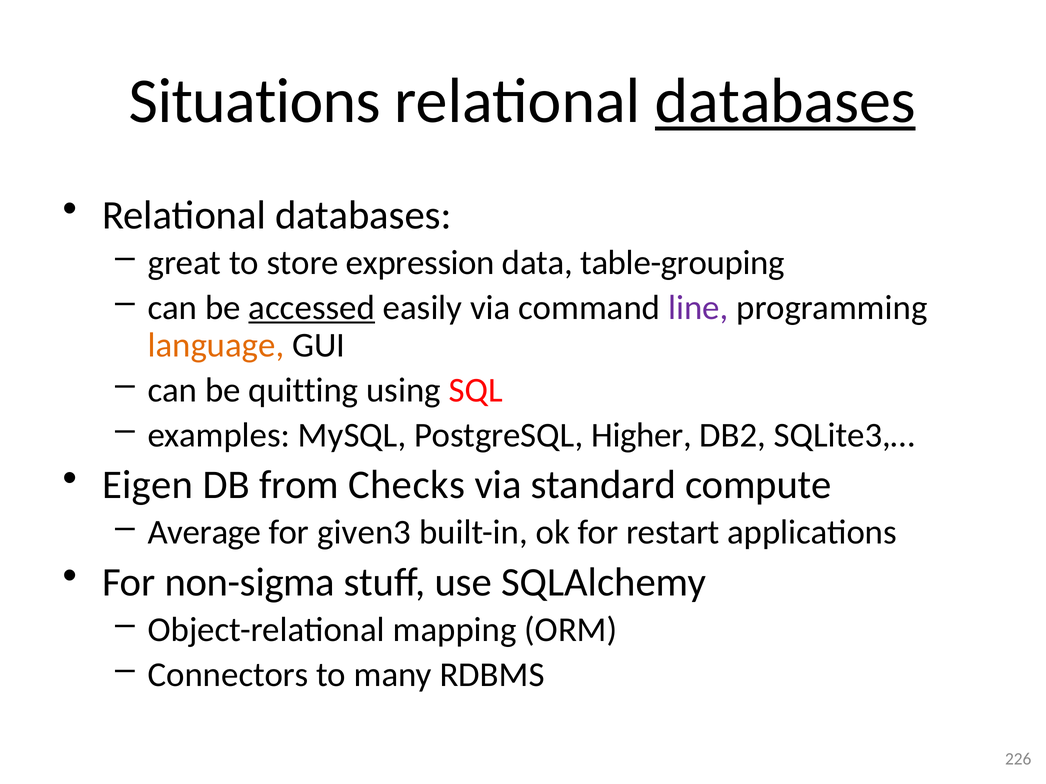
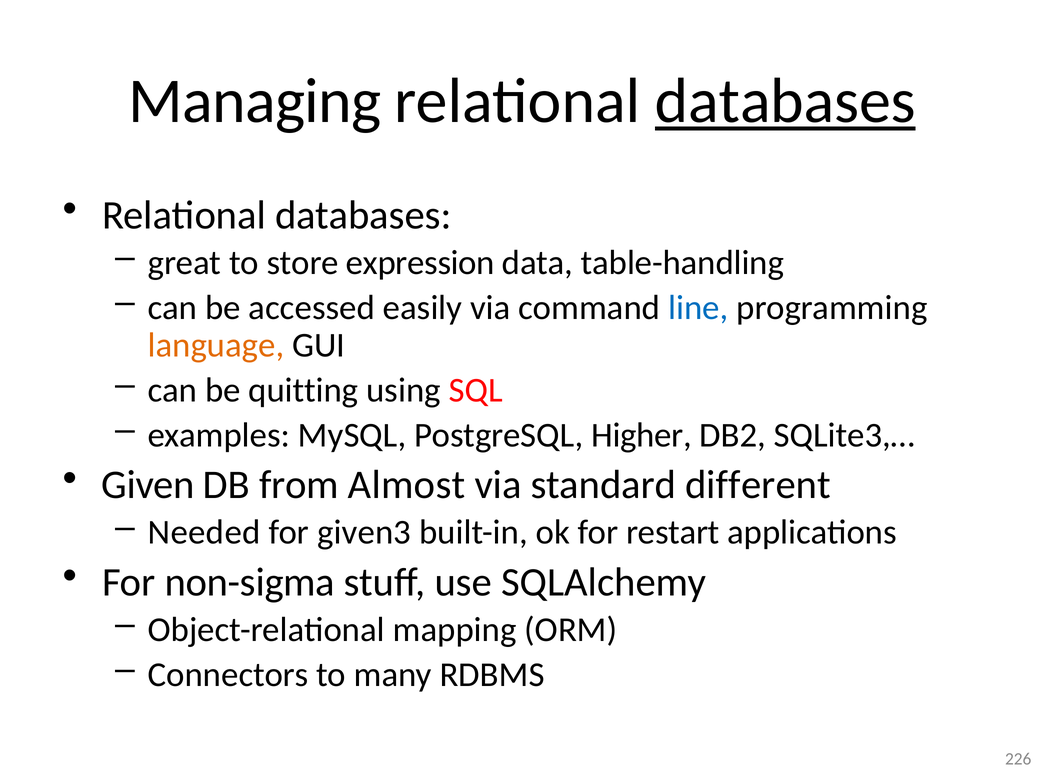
Situations: Situations -> Managing (255, 101)
table-grouping: table-grouping -> table-handling (682, 263)
accessed underline: present -> none (312, 308)
line colour: purple -> blue (698, 308)
Eigen: Eigen -> Given (148, 485)
Checks: Checks -> Almost (407, 485)
compute: compute -> different (758, 485)
Average: Average -> Needed (204, 533)
